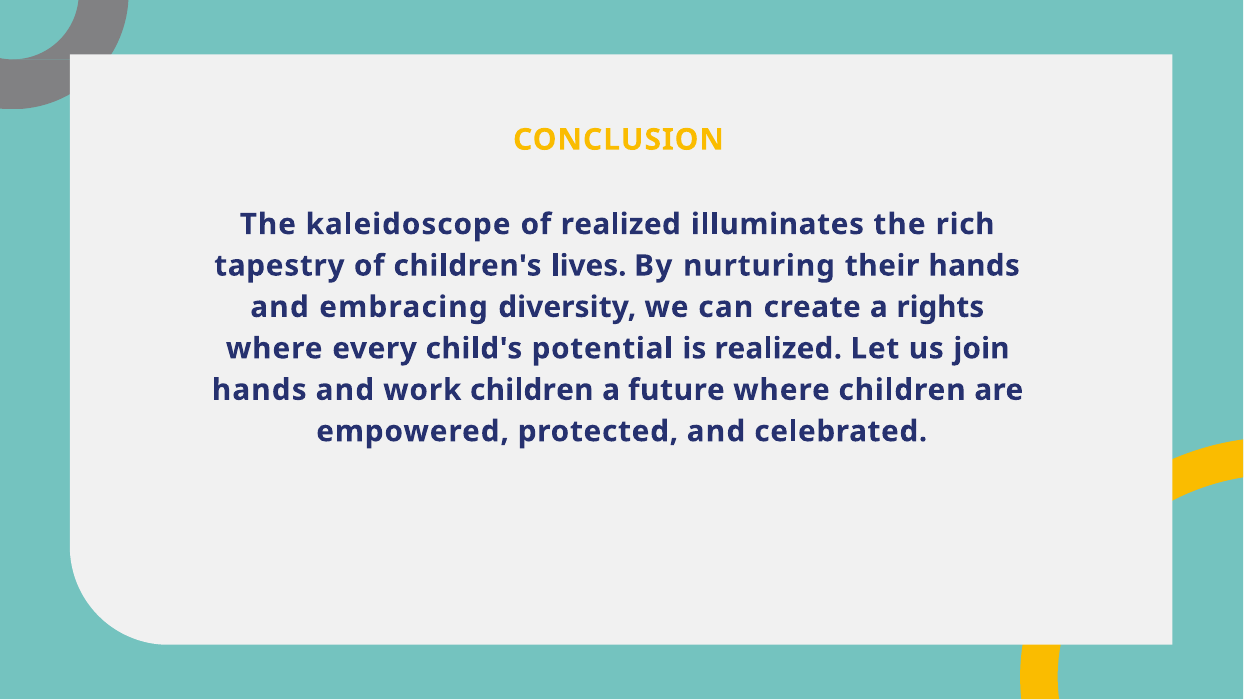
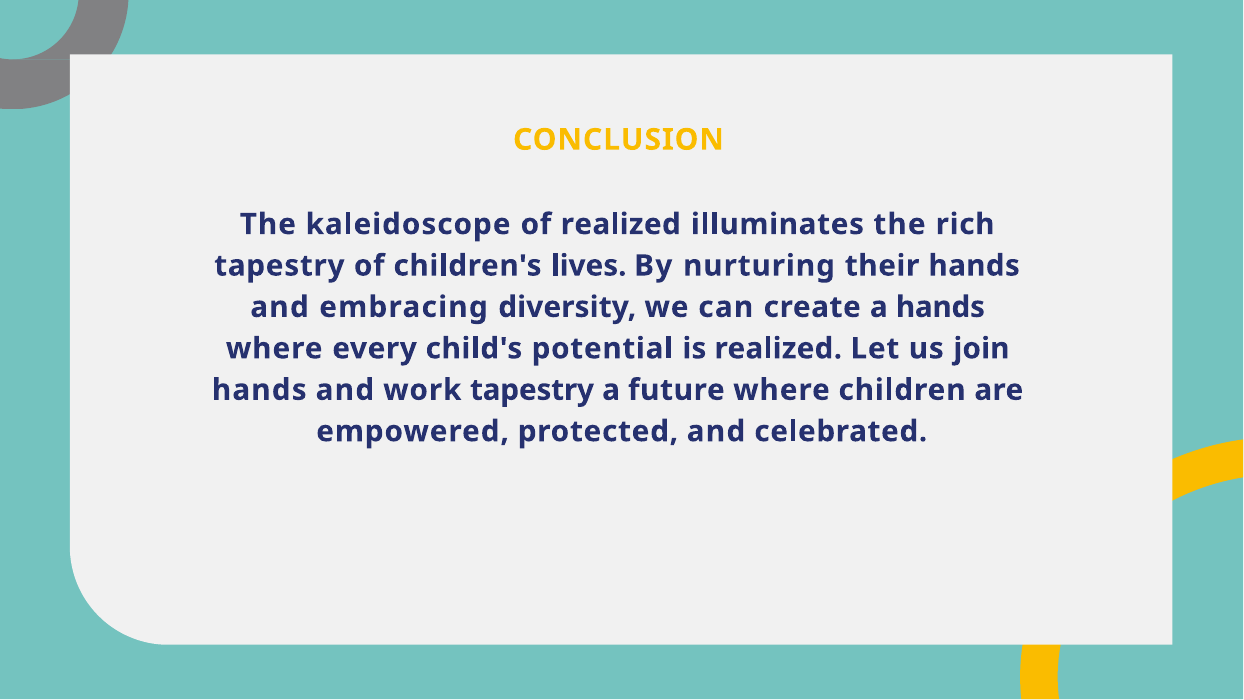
a rights: rights -> hands (940, 307)
work children: children -> tapestry (532, 390)
